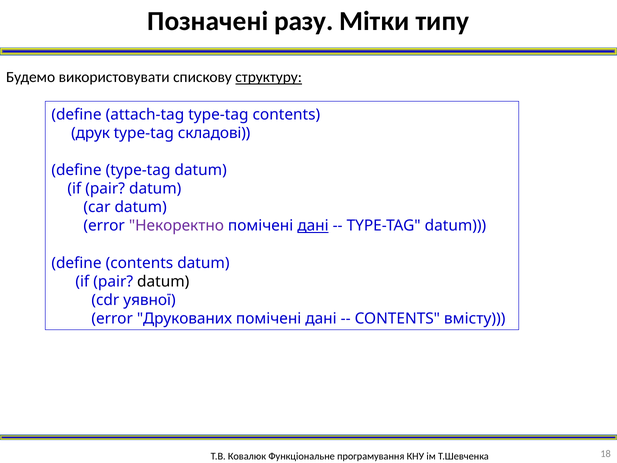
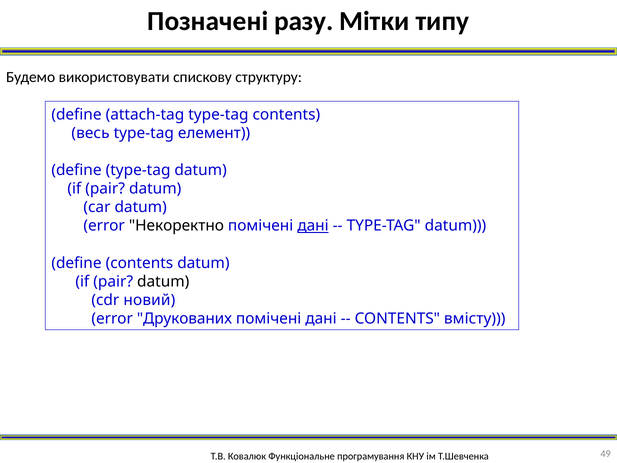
структуру underline: present -> none (269, 77)
друк: друк -> весь (91, 133)
складові: складові -> елемент (214, 133)
Некоректно colour: purple -> black (176, 226)
уявної: уявної -> новий (149, 300)
18: 18 -> 49 (606, 454)
